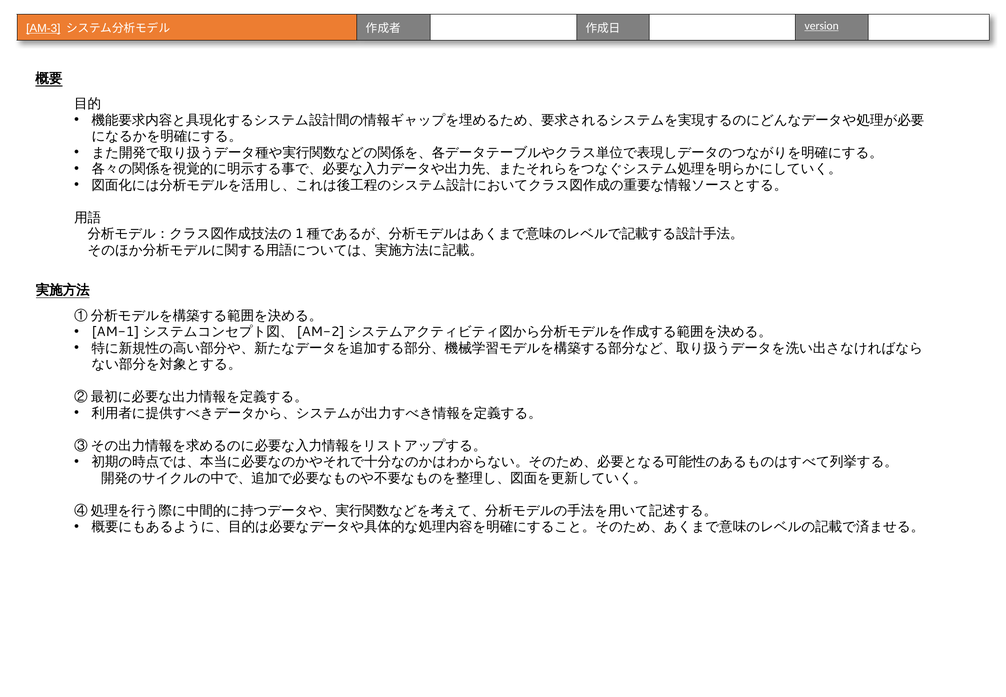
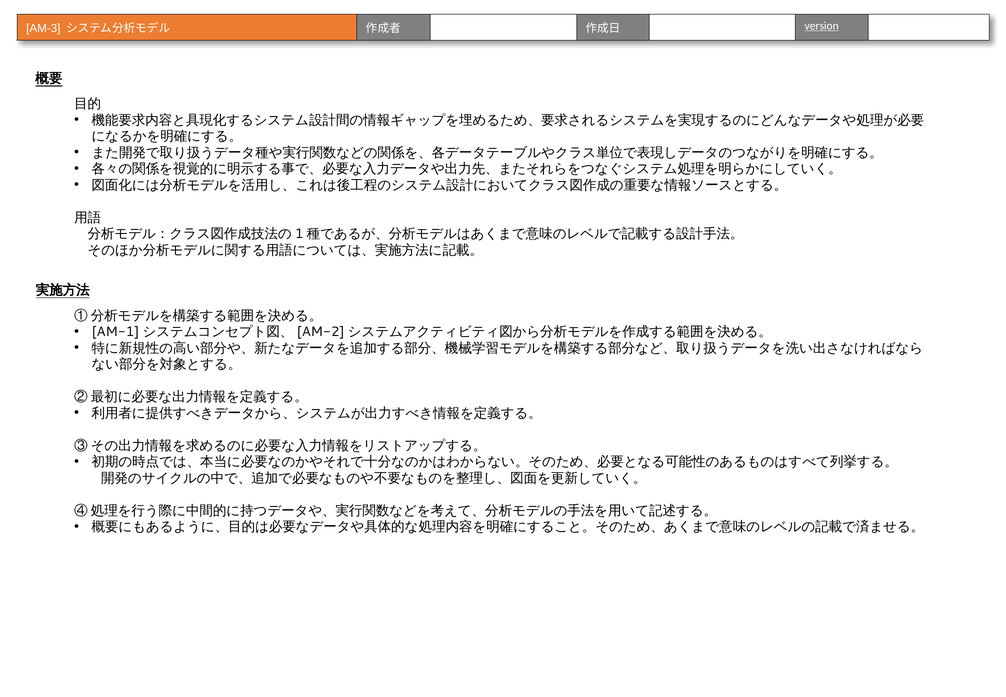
AM-3 underline: present -> none (43, 28)
